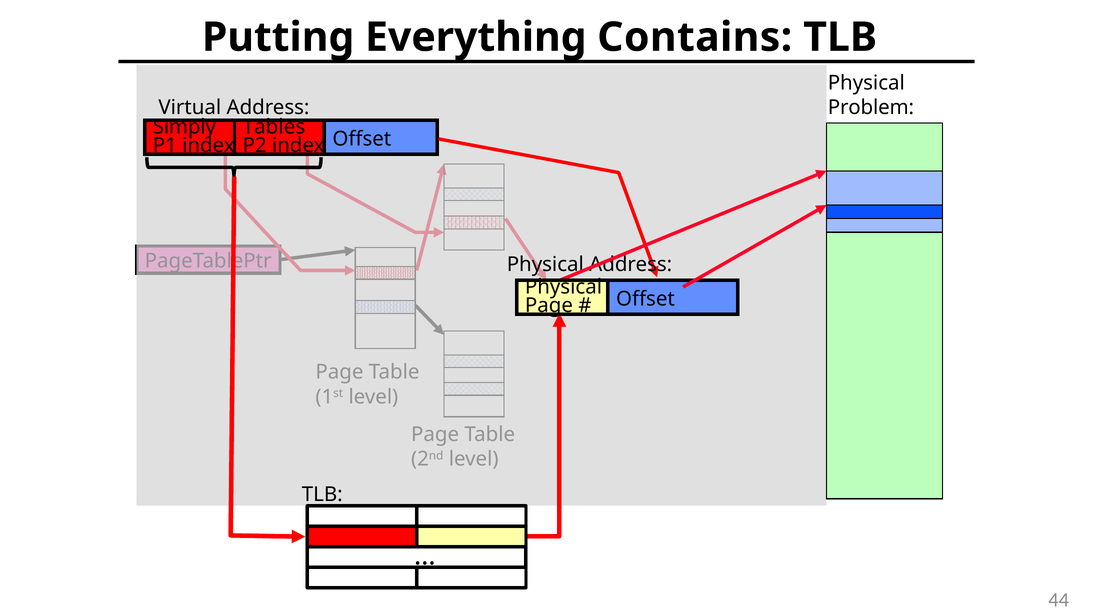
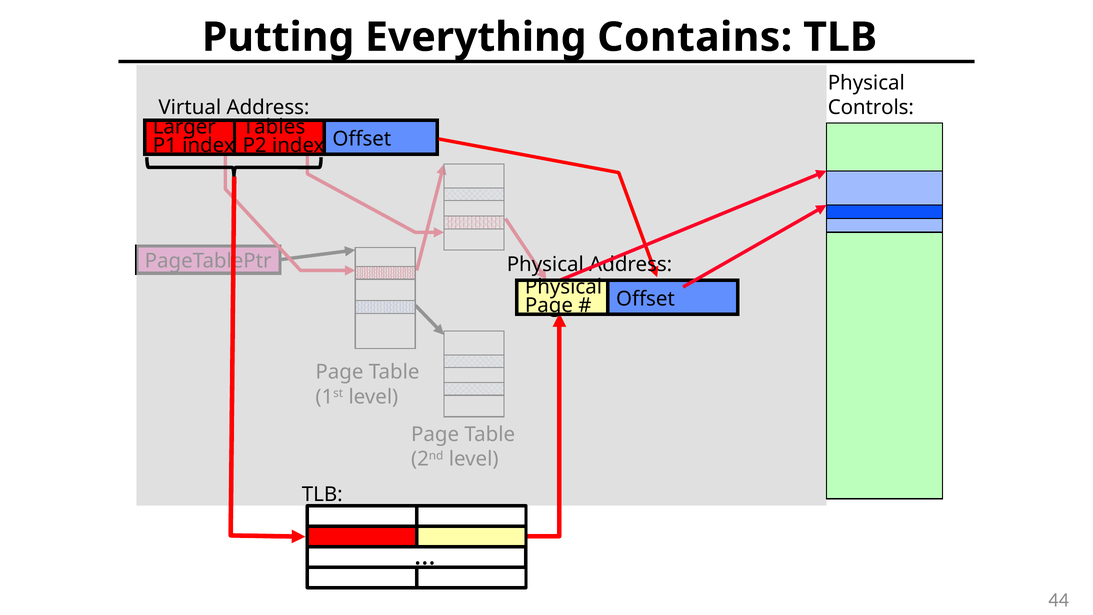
Problem: Problem -> Controls (871, 107)
Simply: Simply -> Larger (184, 127)
